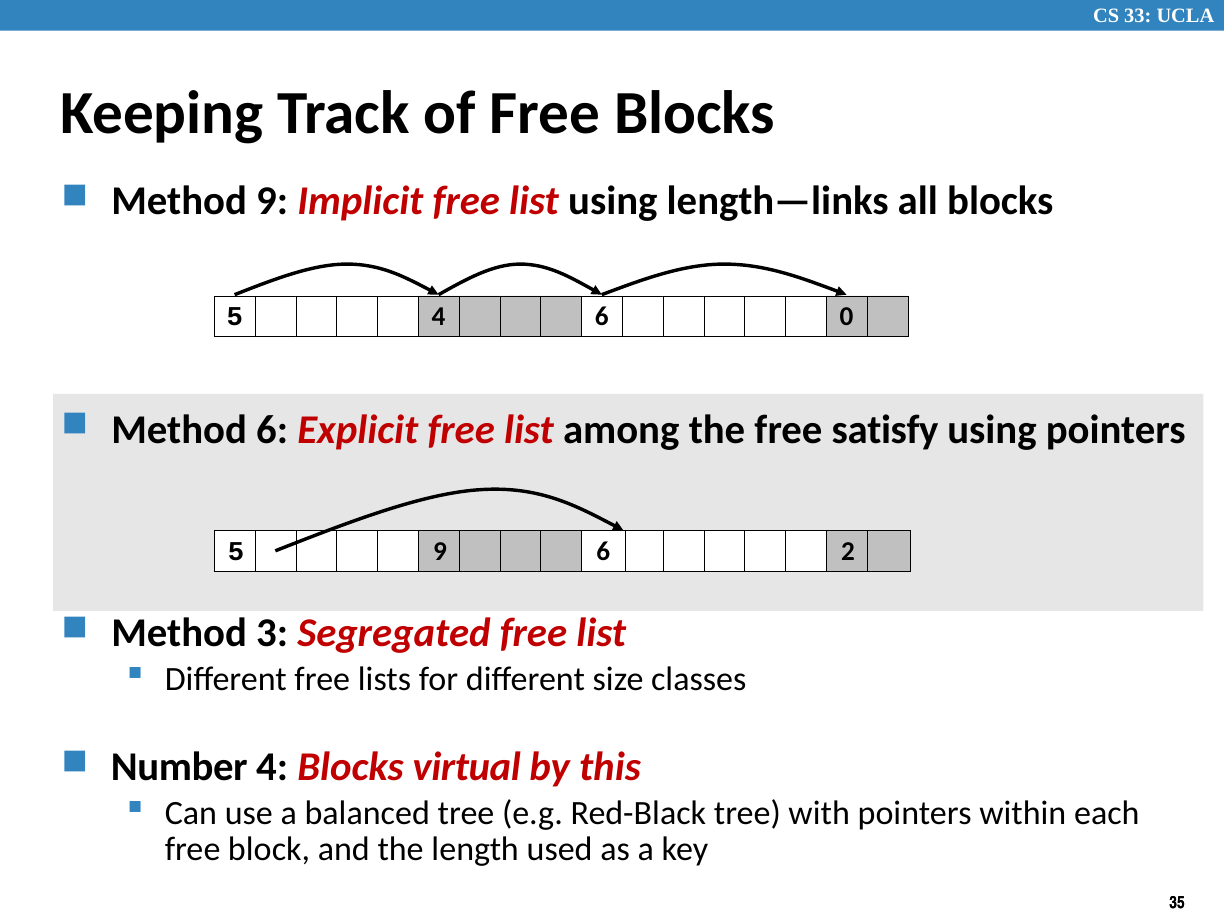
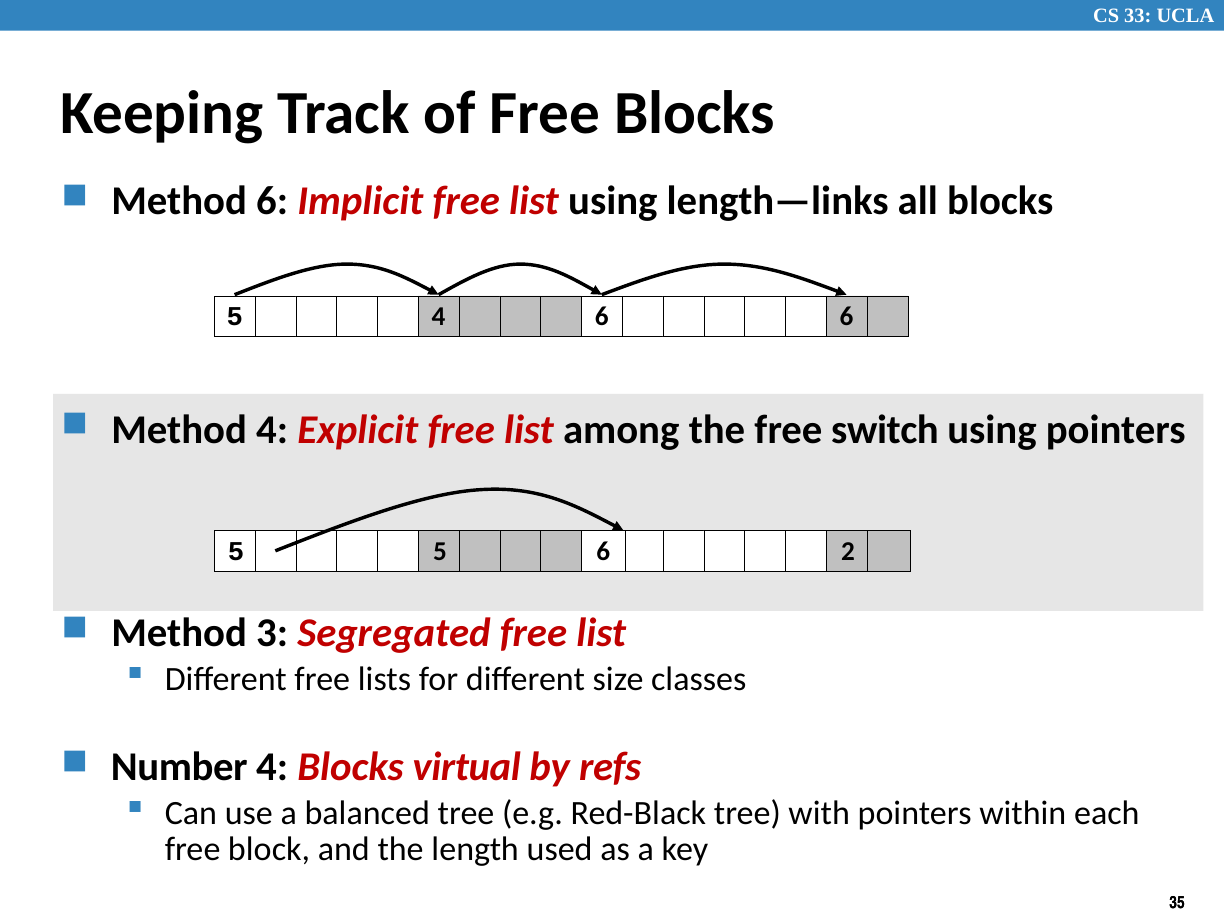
Method 9: 9 -> 6 (272, 201)
4 0: 0 -> 6 (847, 317)
Method 6: 6 -> 4 (272, 430)
satisfy: satisfy -> switch (885, 430)
5 9: 9 -> 5 (440, 551)
this: this -> refs (610, 767)
